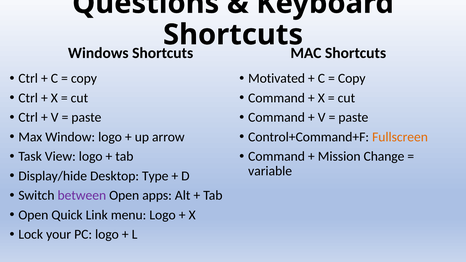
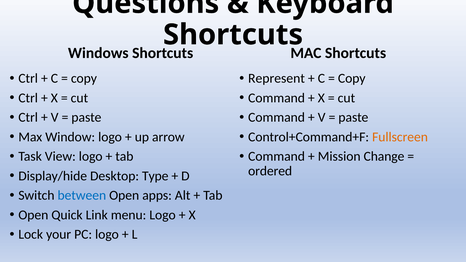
Motivated: Motivated -> Represent (277, 79)
variable: variable -> ordered (270, 171)
between colour: purple -> blue (82, 196)
